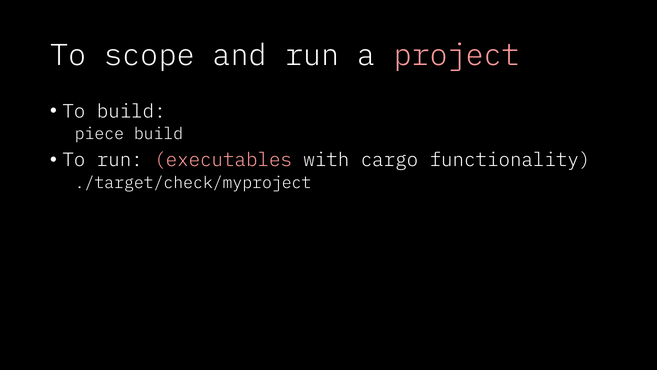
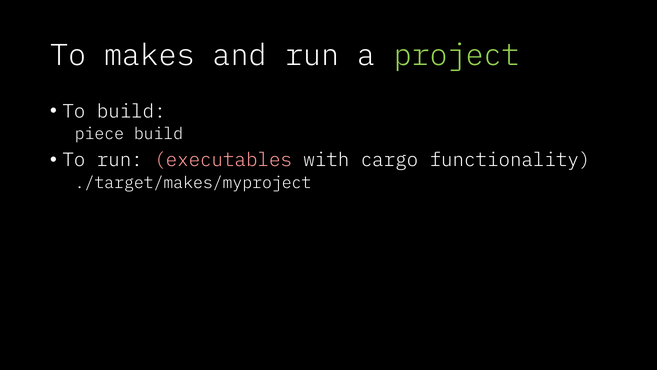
scope: scope -> makes (149, 55)
project colour: pink -> light green (457, 55)
./target/check/myproject: ./target/check/myproject -> ./target/makes/myproject (193, 182)
